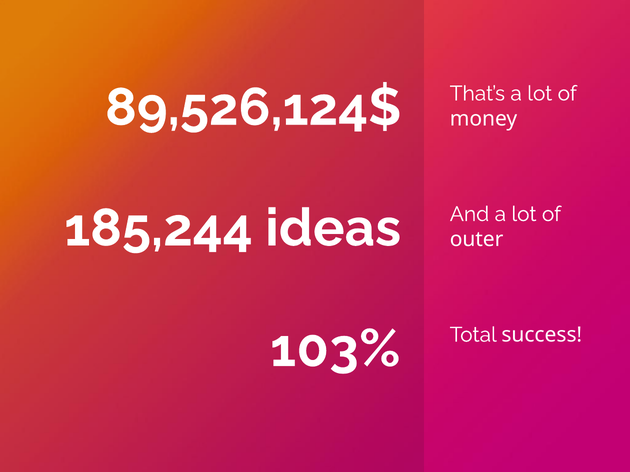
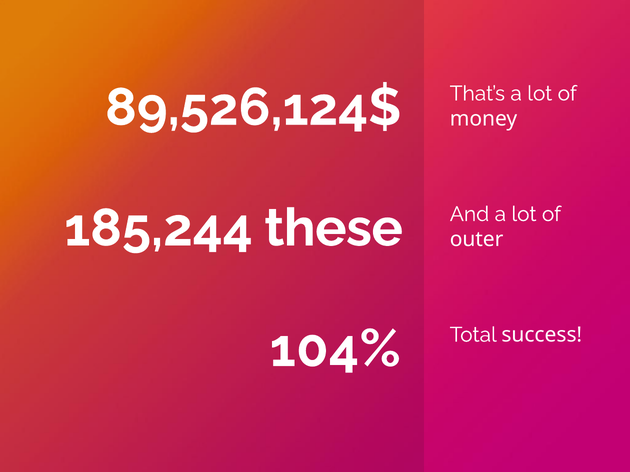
ideas: ideas -> these (334, 228)
103%: 103% -> 104% (335, 349)
